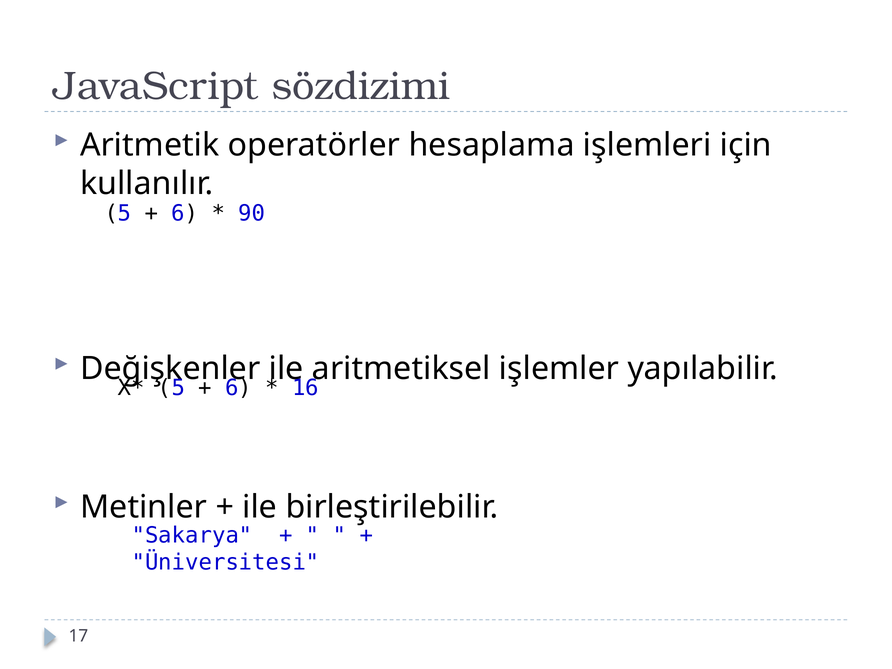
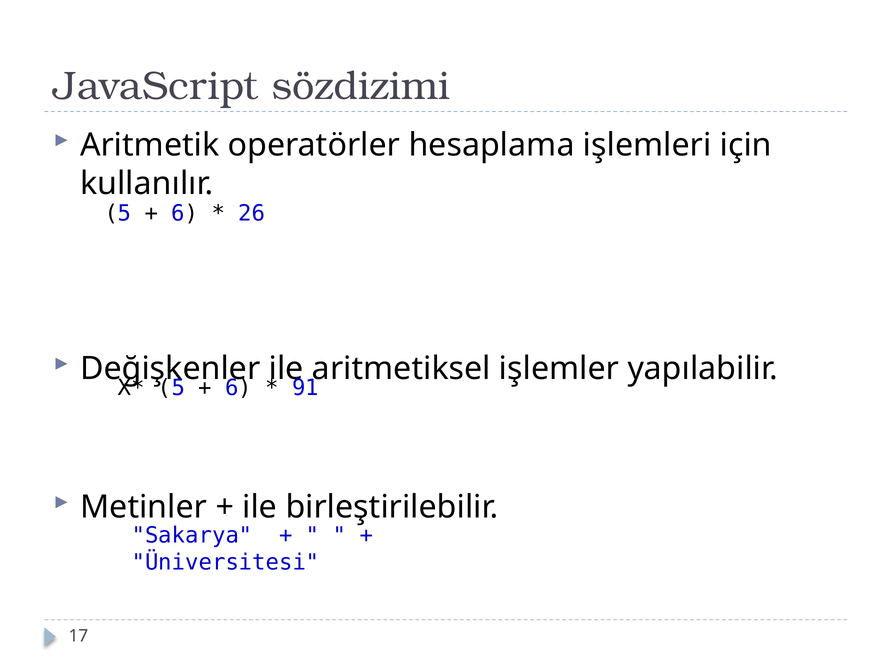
90: 90 -> 26 (252, 213)
16: 16 -> 91 (305, 388)
